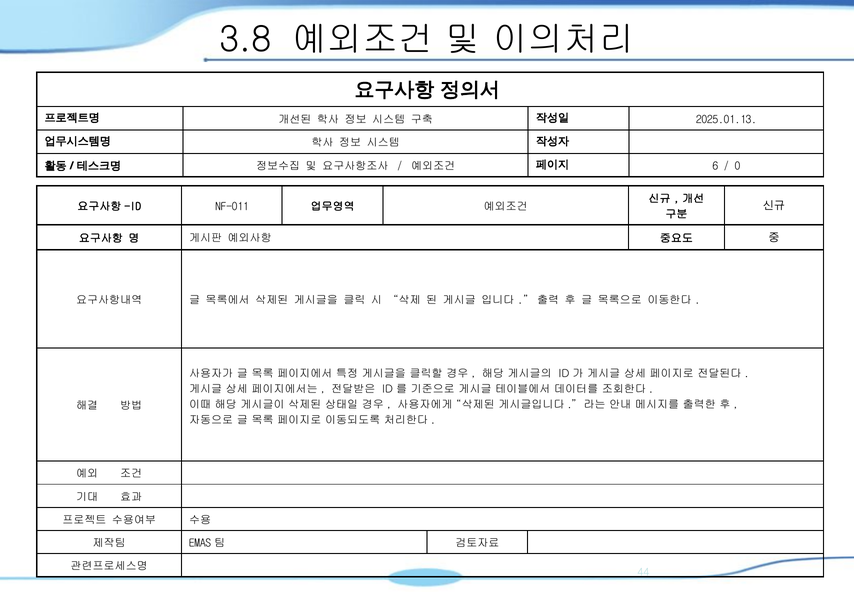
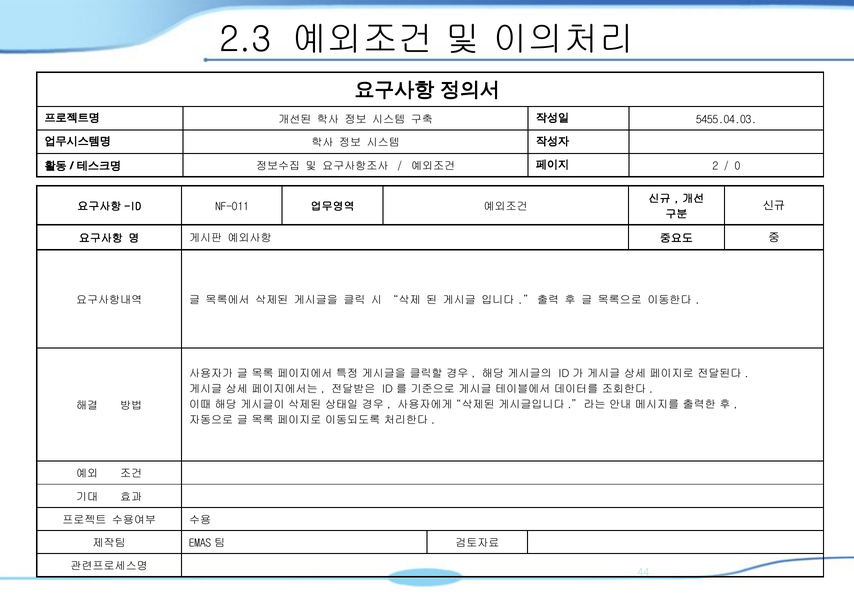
3.8: 3.8 -> 2.3 (245, 39)
2025.01.13: 2025.01.13 -> 5455.04.03 (726, 119)
6: 6 -> 2 (715, 166)
